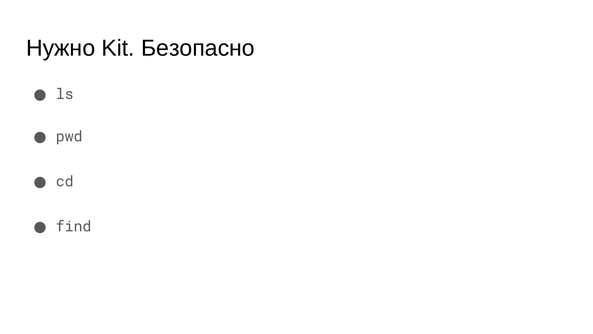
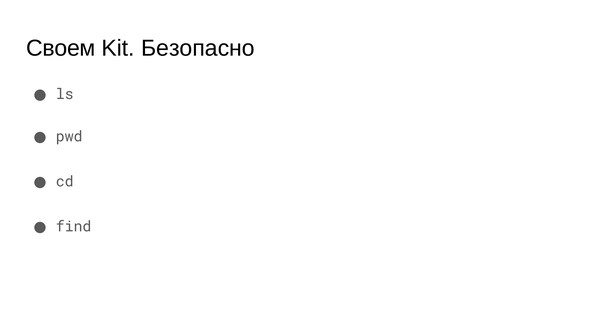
Нужно: Нужно -> Своем (61, 48)
